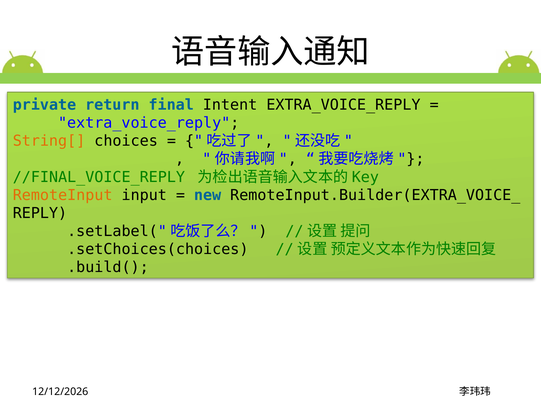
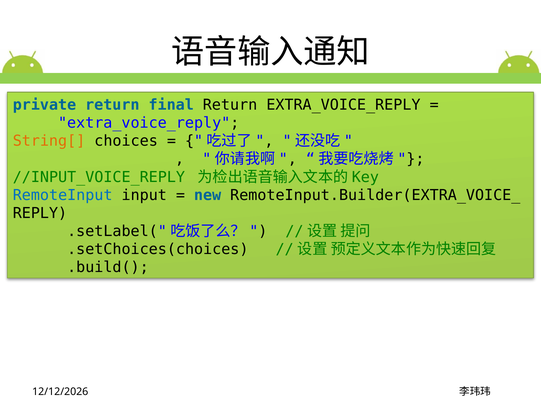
final Intent: Intent -> Return (230, 105)
//FINAL_VOICE_REPLY: //FINAL_VOICE_REPLY -> //INPUT_VOICE_REPLY (99, 177)
RemoteInput colour: orange -> blue (63, 195)
